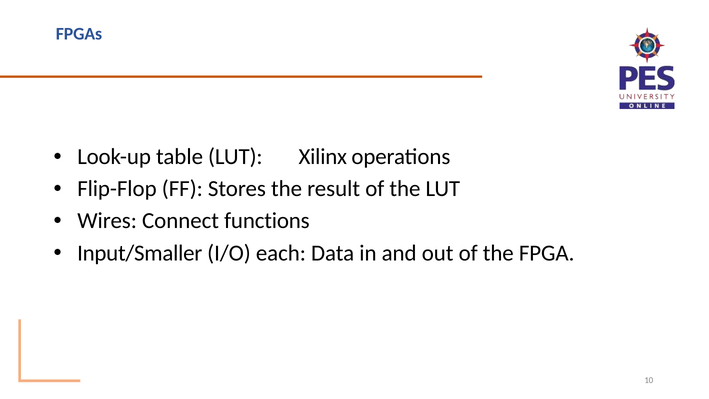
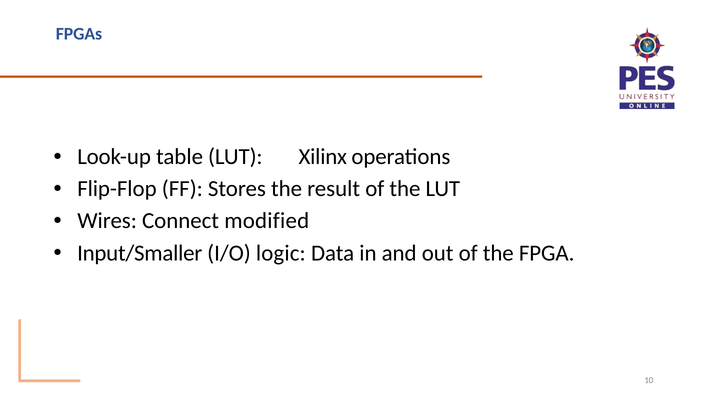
functions: functions -> modified (267, 221)
each: each -> logic (281, 253)
